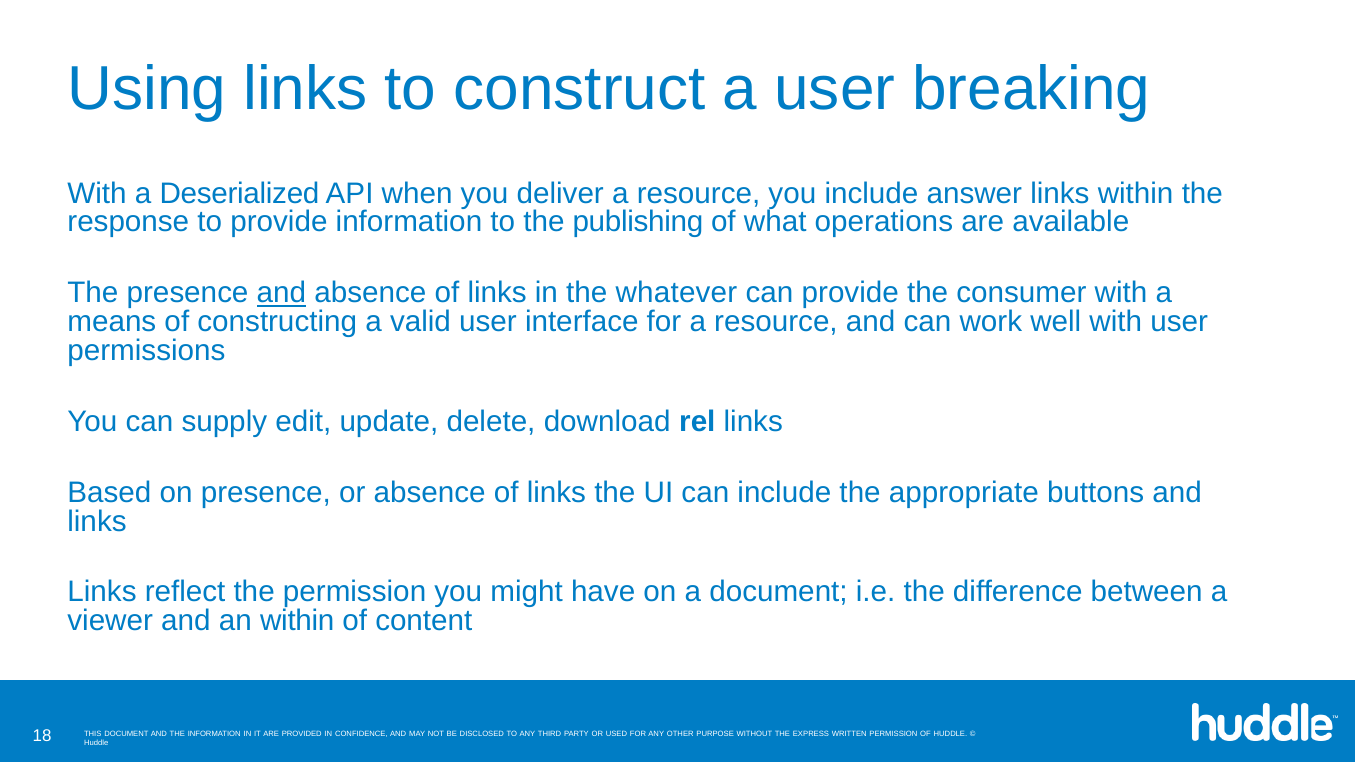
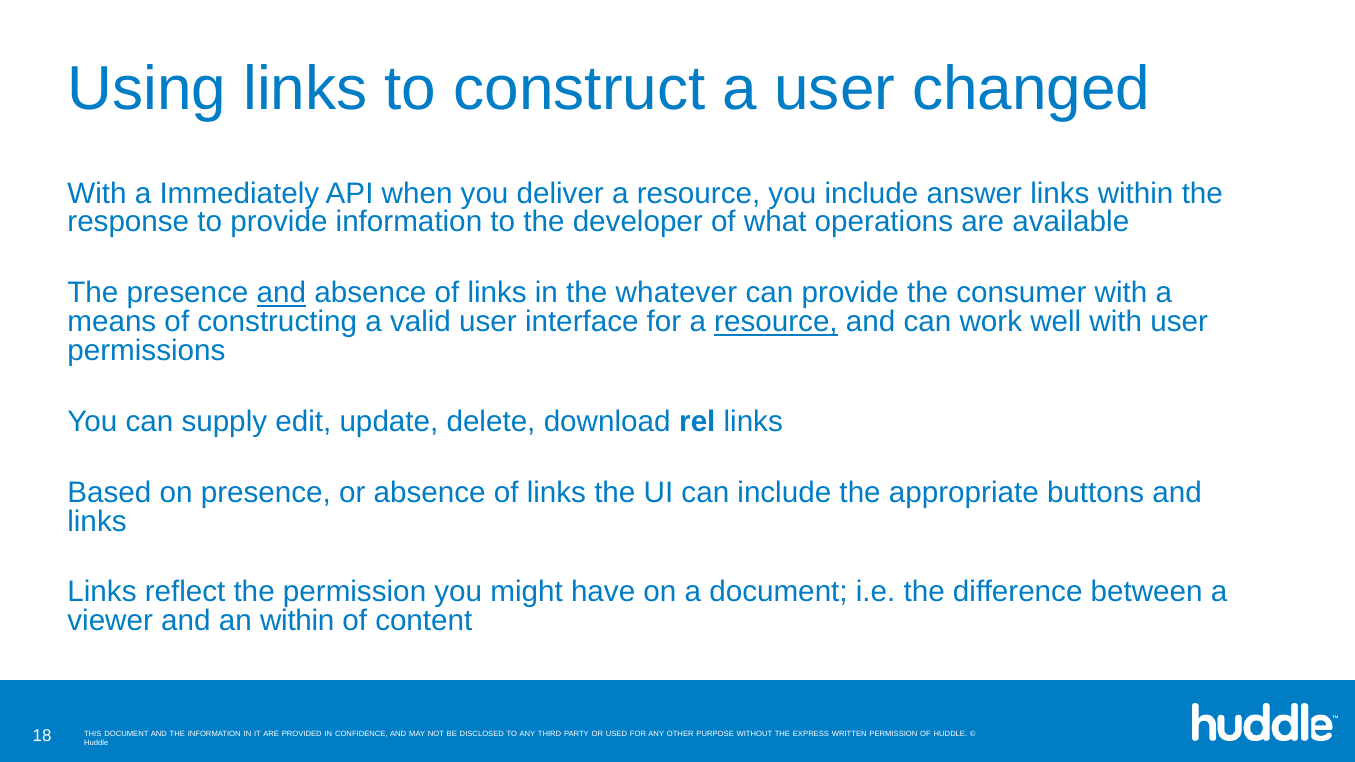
breaking: breaking -> changed (1031, 89)
Deserialized: Deserialized -> Immediately (239, 193)
publishing: publishing -> developer (638, 222)
resource underline: none -> present (776, 322)
